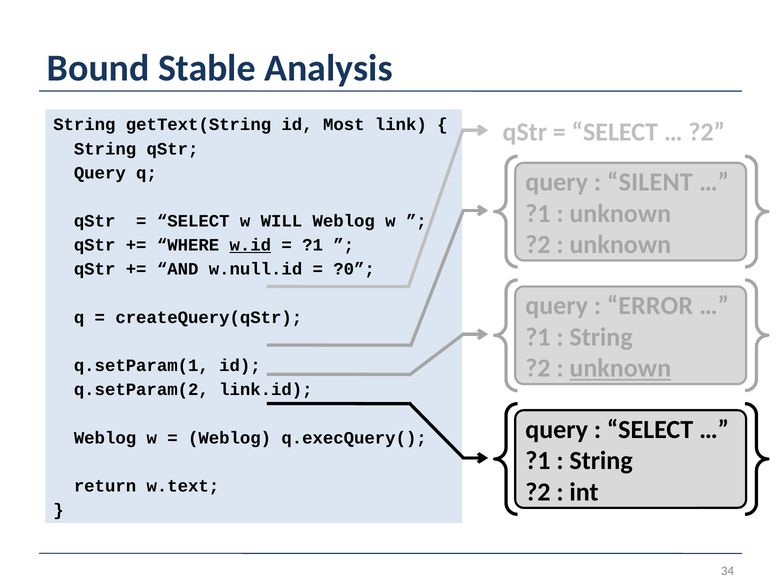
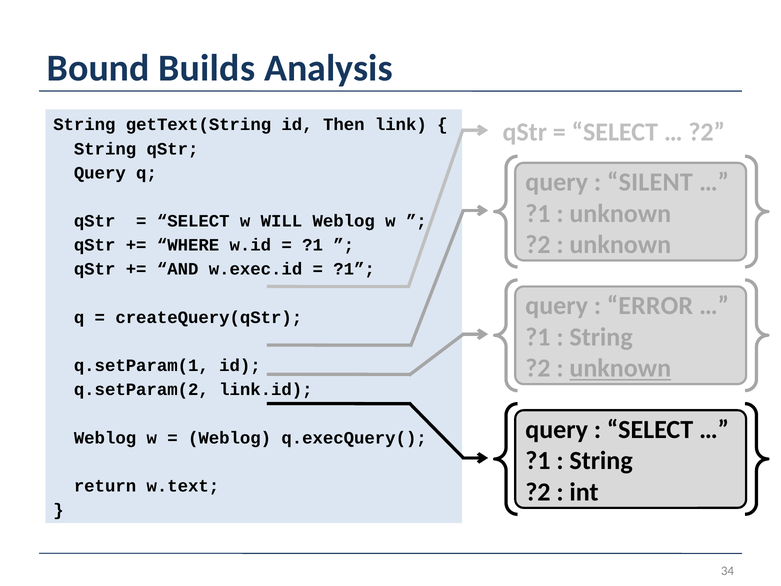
Stable: Stable -> Builds (207, 68)
Most: Most -> Then (344, 125)
w.id underline: present -> none (250, 245)
w.null.id: w.null.id -> w.exec.id (256, 269)
?0: ?0 -> ?1 (354, 269)
